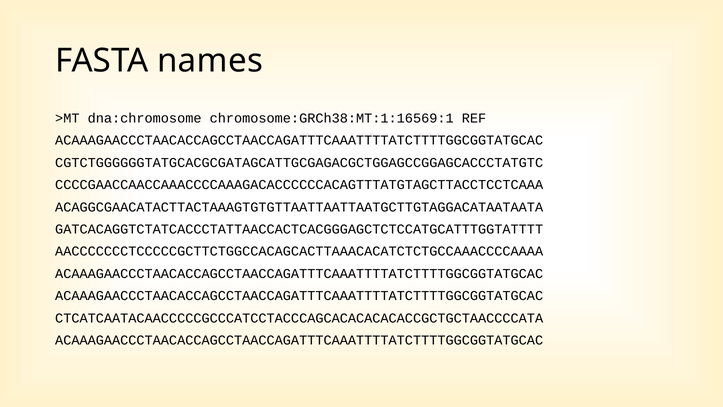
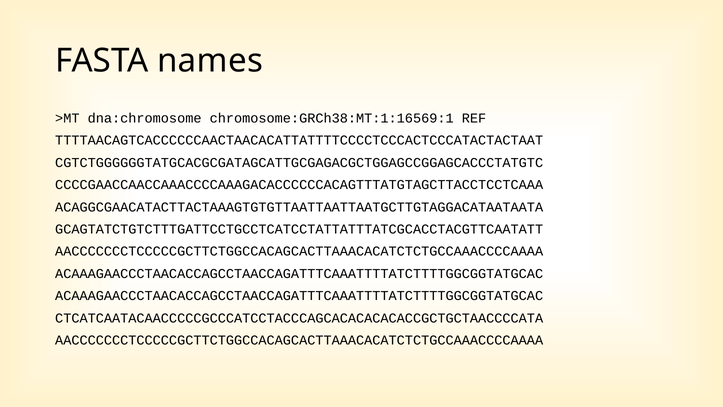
ACAAAGAACCCTAACACCAGCCTAACCAGATTTCAAATTTTATCTTTTGGCGGTATGCAC: ACAAAGAACCCTAACACCAGCCTAACCAGATTTCAAATTTTATCTTTTGGCGGTATGCAC -> TTTTAACAGTCACCCCCCAACTAACACATTATTTTCCCCTCCCACTCCCATACTACTAAT (299, 140)
GATCACAGGTCTATCACCCTATTAACCACTCACGGGAGCTCTCCATGCATTTGGTATTTT: GATCACAGGTCTATCACCCTATTAACCACTCACGGGAGCTCTCCATGCATTTGGTATTTT -> GCAGTATCTGTCTTTGATTCCTGCCTCATCCTATTATTTATCGCACCTACGTTCAATATT (299, 229)
ACAAAGAACCCTAACACCAGCCTAACCAGATTTCAAATTTTATCTTTTGGCGGTATGCAC: ACAAAGAACCCTAACACCAGCCTAACCAGATTTCAAATTTTATCTTTTGGCGGTATGCAC -> AACCCCCCCTCCCCCGCTTCTGGCCACAGCACTTAAACACATCTCTGCCAAACCCCAAAA (299, 340)
